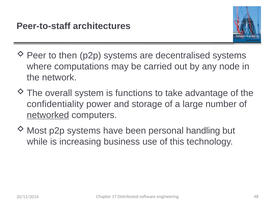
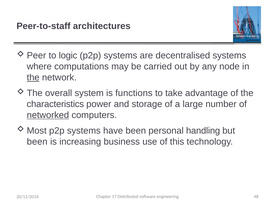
then: then -> logic (68, 56)
the underline: none -> present (33, 78)
confidentiality: confidentiality -> characteristics (55, 104)
while: while -> been (37, 142)
